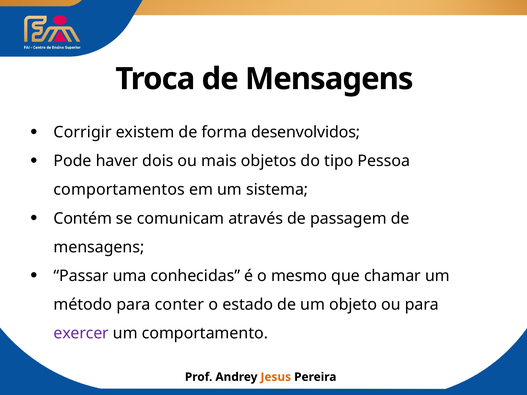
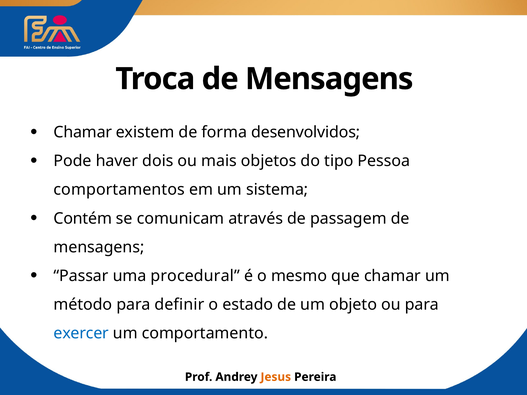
Corrigir: Corrigir -> Chamar (83, 132)
conhecidas: conhecidas -> procedural (195, 276)
conter: conter -> definir (179, 305)
exercer colour: purple -> blue (81, 333)
